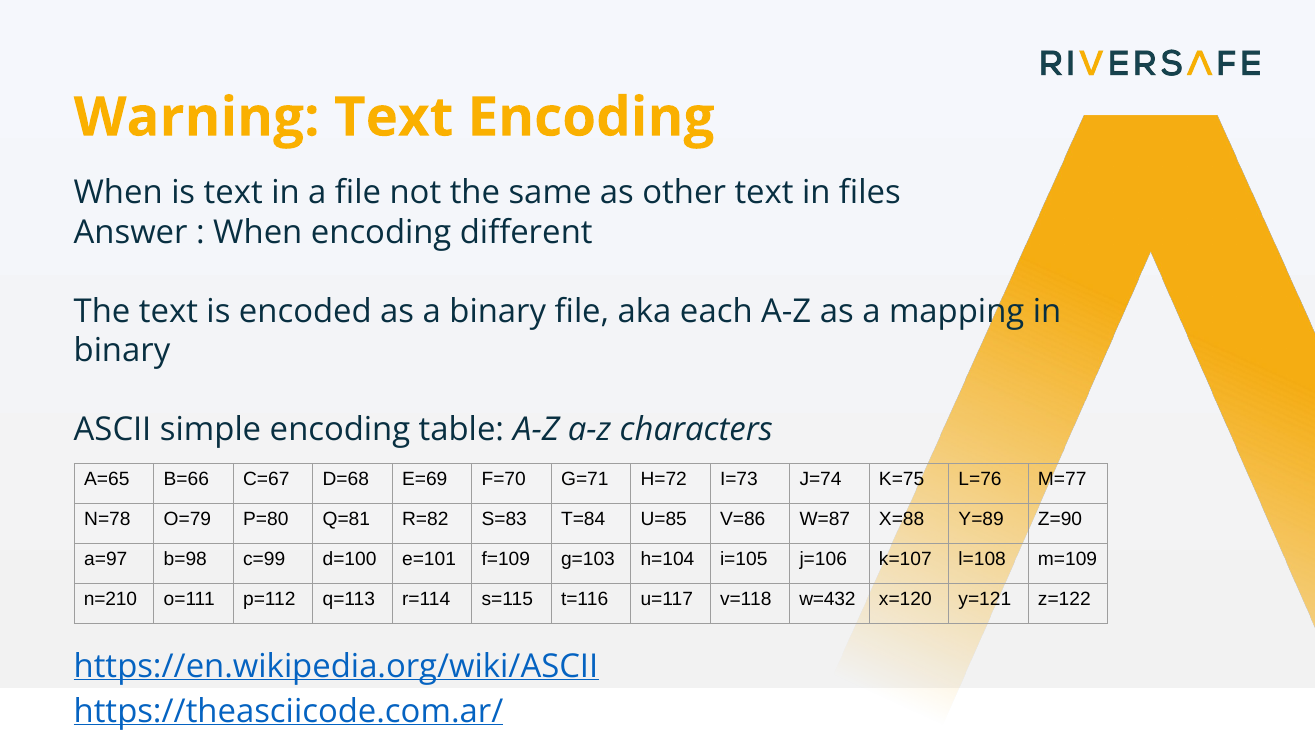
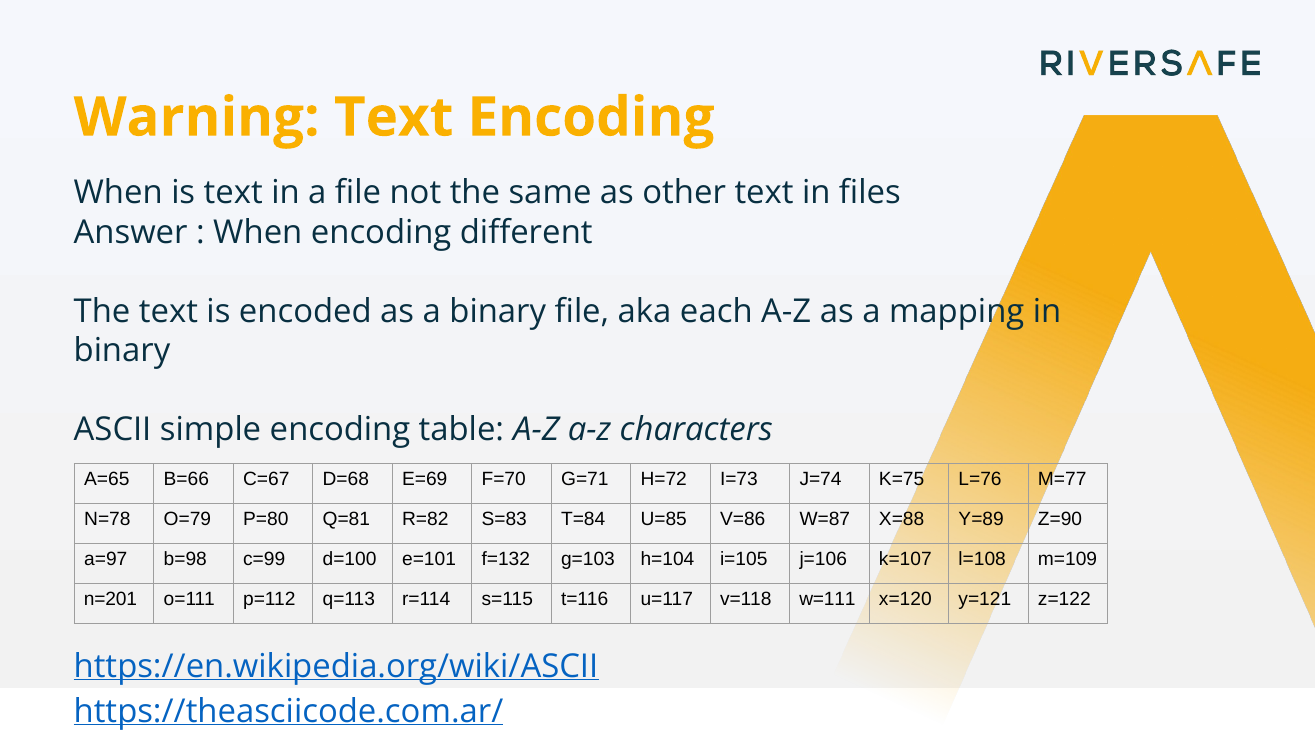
f=109: f=109 -> f=132 (506, 559)
n=210: n=210 -> n=201 (110, 599)
w=432: w=432 -> w=111 (827, 599)
